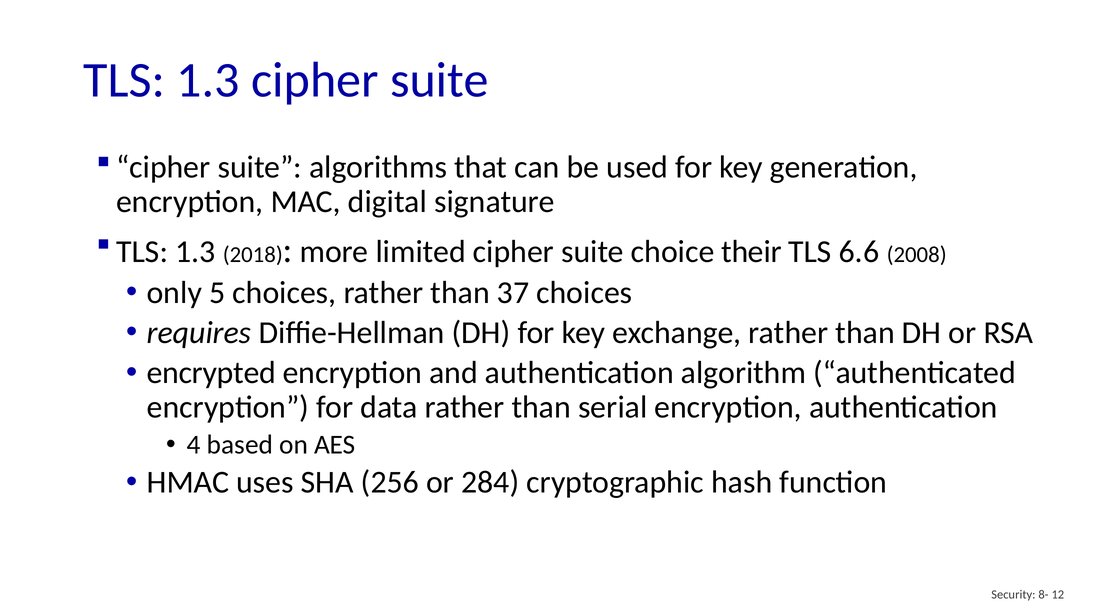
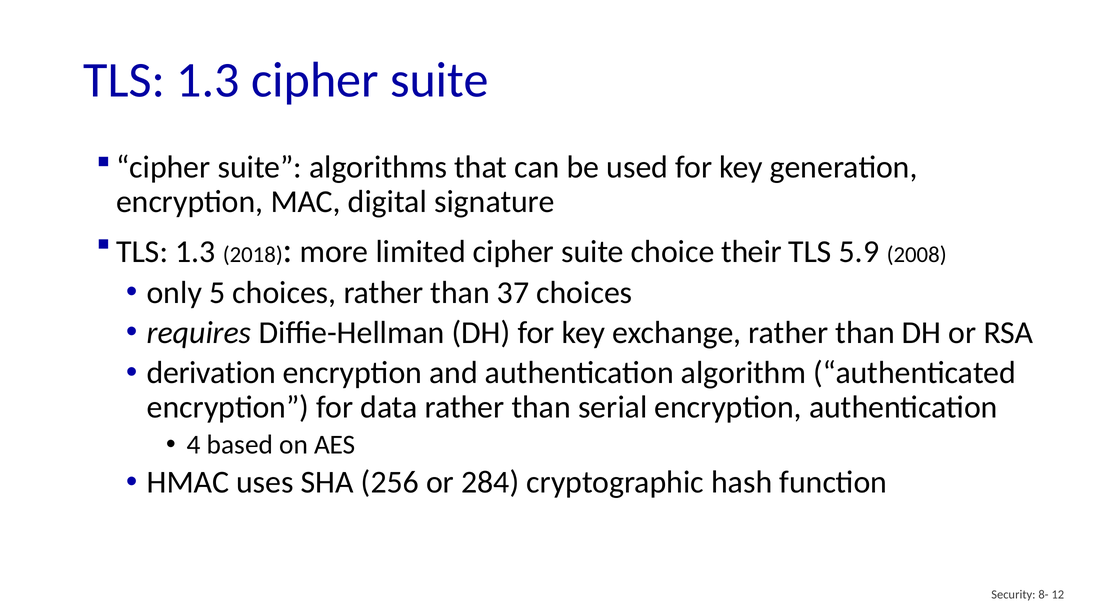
6.6: 6.6 -> 5.9 (859, 251)
encrypted: encrypted -> derivation (211, 373)
